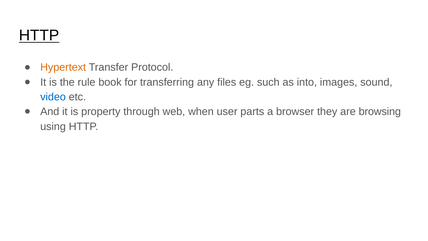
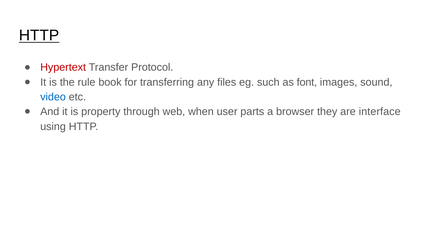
Hypertext colour: orange -> red (63, 67)
into: into -> font (307, 82)
browsing: browsing -> interface (380, 112)
